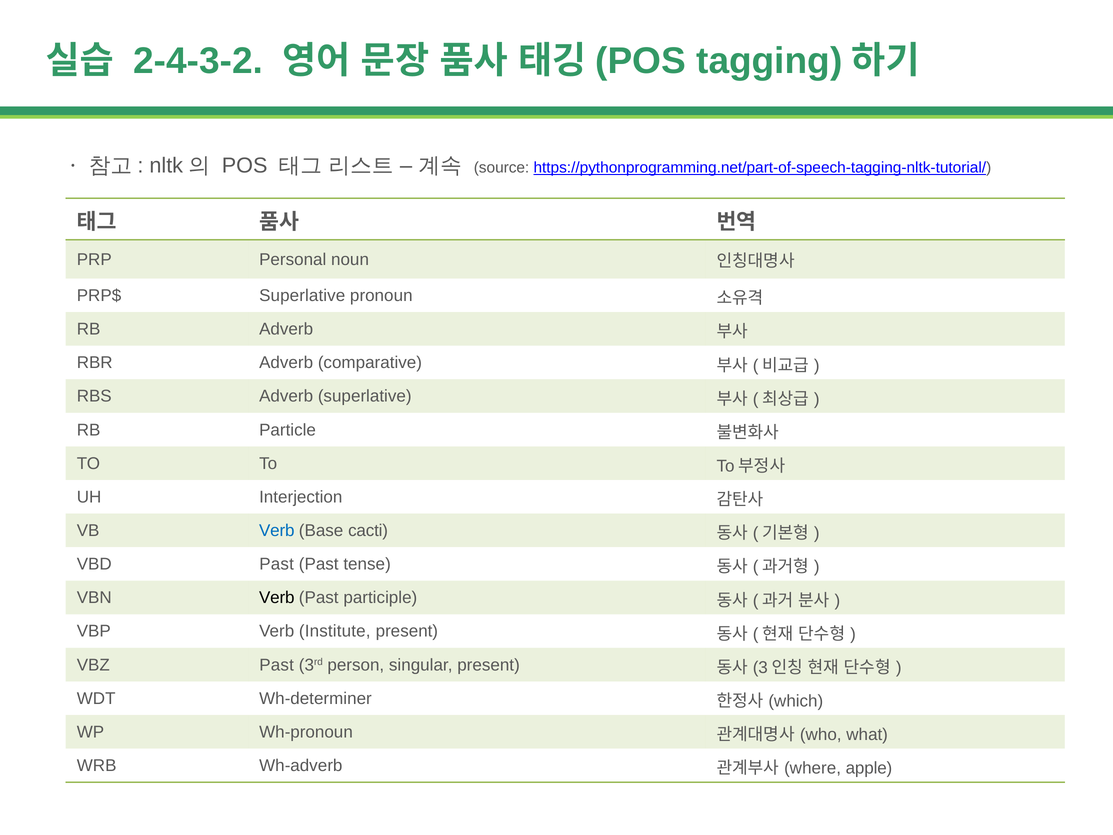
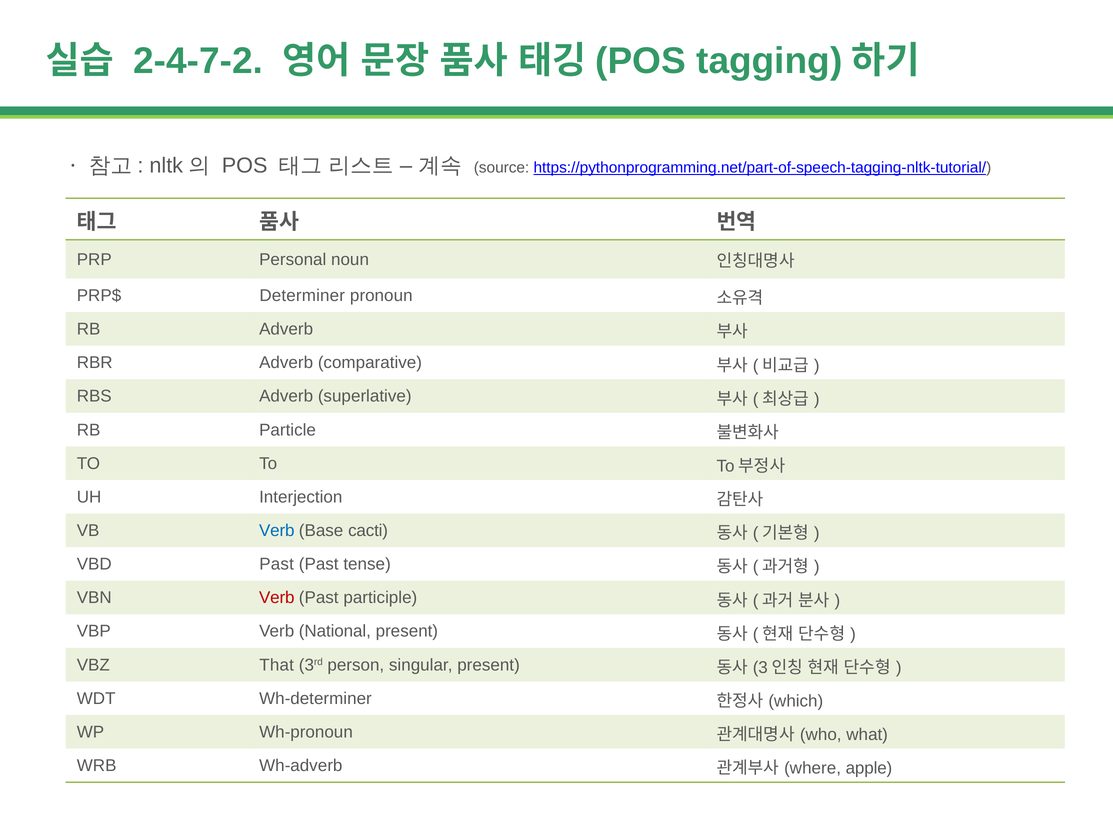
2-4-3-2: 2-4-3-2 -> 2-4-7-2 (198, 61)
PRP$ Superlative: Superlative -> Determiner (302, 296)
Verb colour: black -> red (277, 598)
Institute: Institute -> National (335, 631)
VBZ Past: Past -> That (277, 665)
